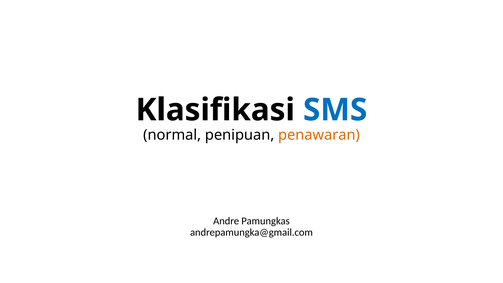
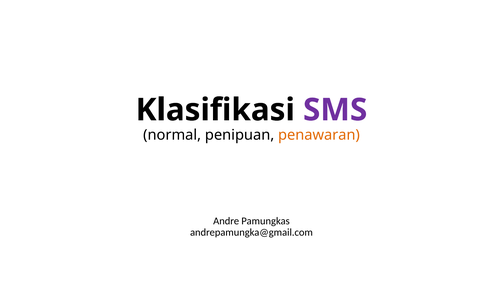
SMS colour: blue -> purple (335, 110)
